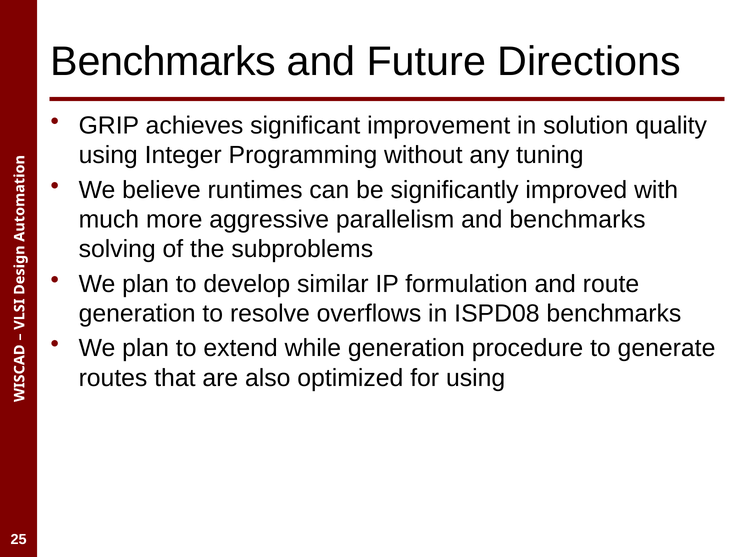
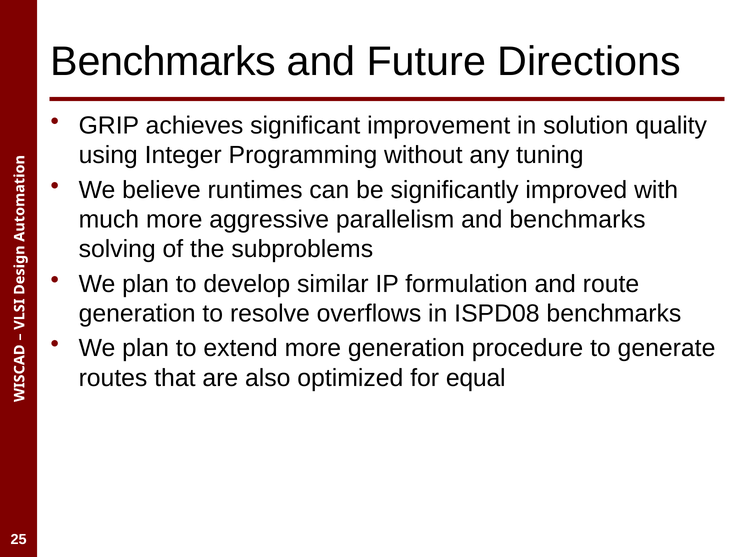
extend while: while -> more (313, 348)
for using: using -> equal (476, 378)
